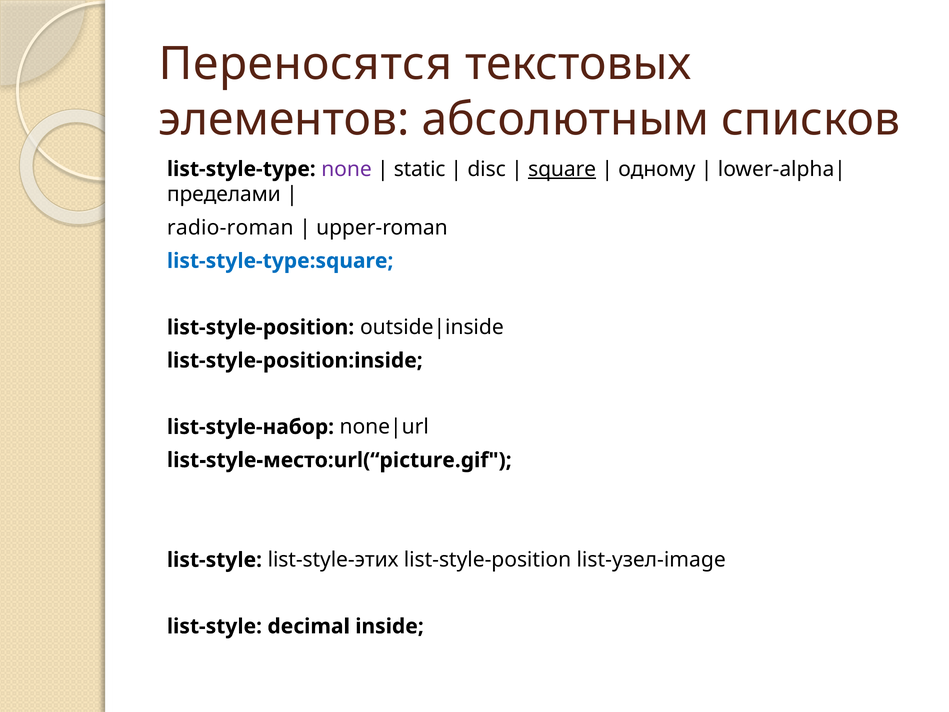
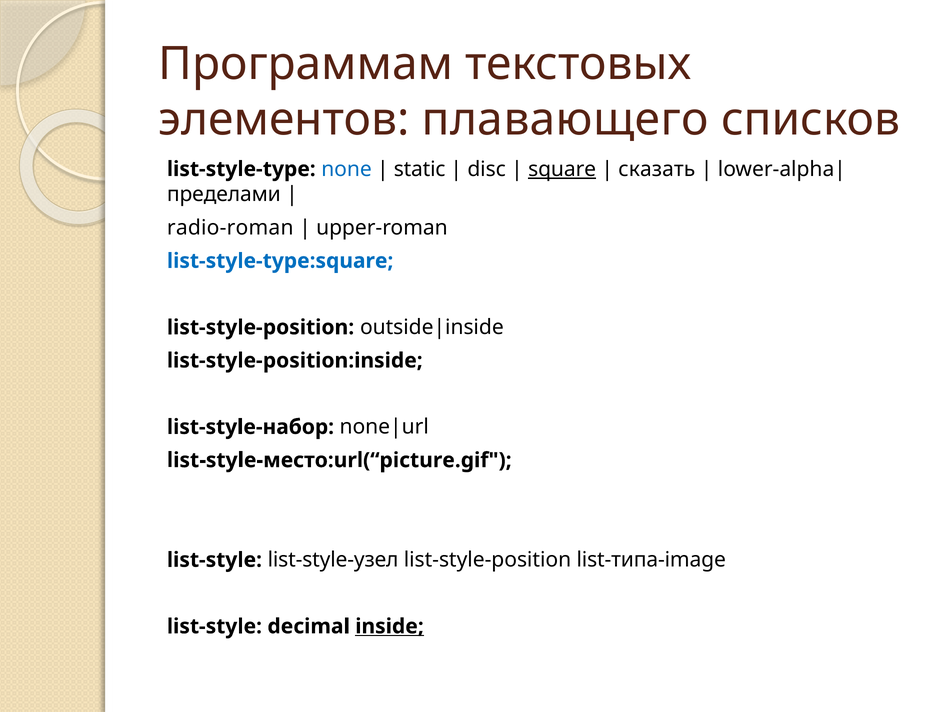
Переносятся: Переносятся -> Программам (306, 64)
абсолютным: абсолютным -> плавающего (565, 119)
none colour: purple -> blue (347, 169)
одному: одному -> сказать (657, 169)
list-style-этих: list-style-этих -> list-style-узел (333, 560)
list-узел-image: list-узел-image -> list-типа-image (651, 560)
inside underline: none -> present (389, 626)
